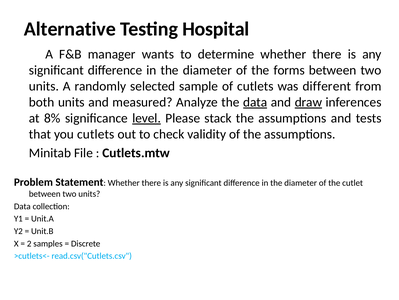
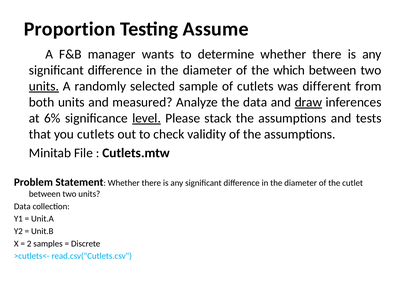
Alternative: Alternative -> Proportion (70, 29)
Hospital: Hospital -> Assume (216, 29)
forms: forms -> which (289, 70)
units underline: none -> present (44, 86)
data underline: present -> none (255, 102)
8%: 8% -> 6% (52, 118)
